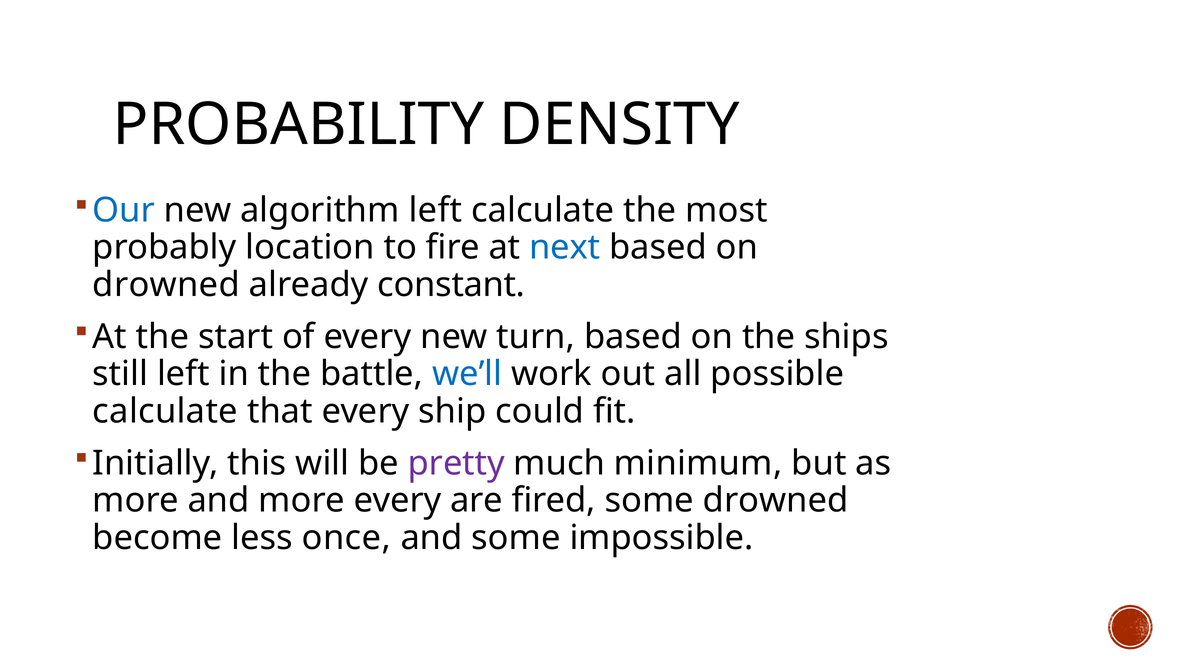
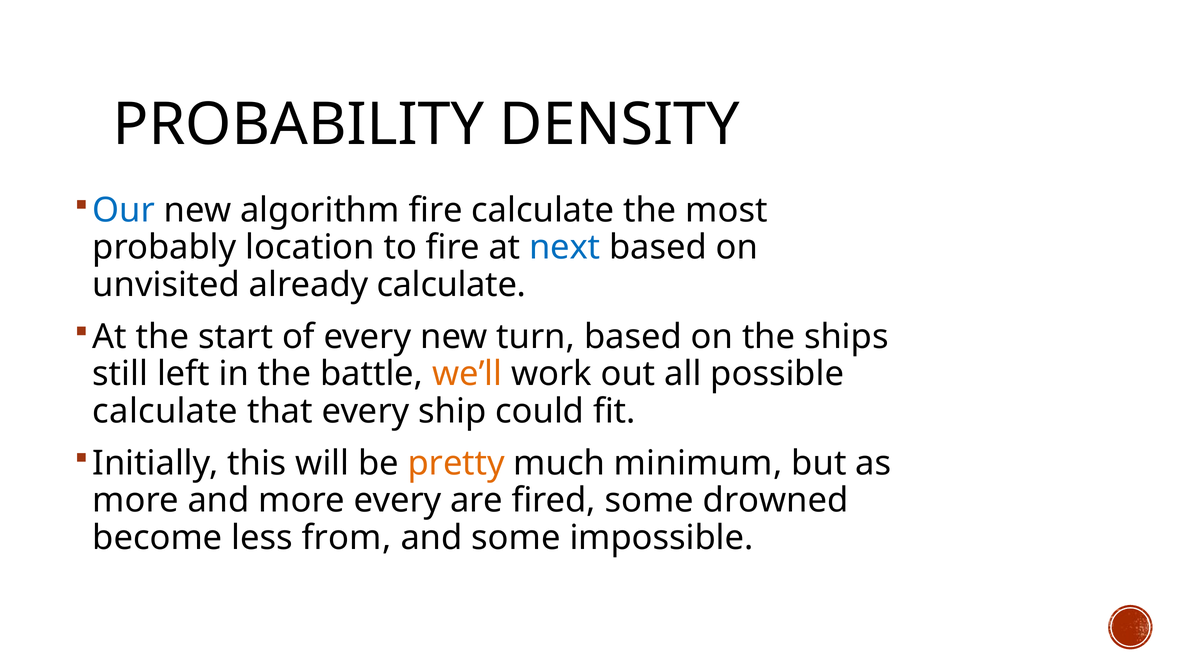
algorithm left: left -> fire (436, 210)
drowned: drowned -> unvisited (166, 285)
already constant: constant -> calculate (451, 285)
we’ll colour: blue -> orange (467, 374)
pretty colour: purple -> orange (456, 464)
once: once -> from (346, 538)
